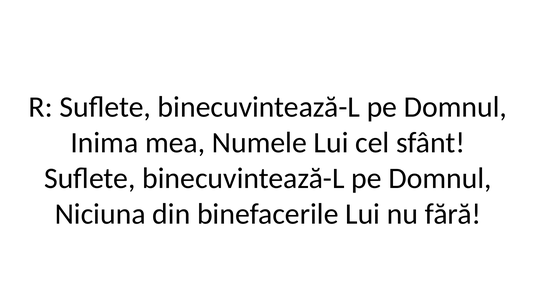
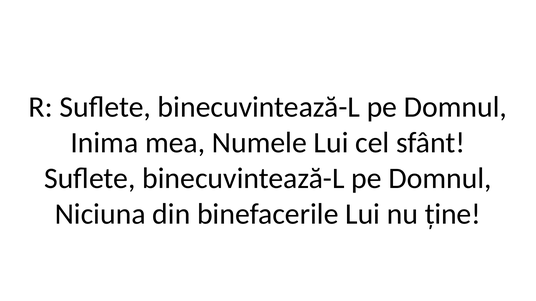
fără: fără -> ține (453, 214)
